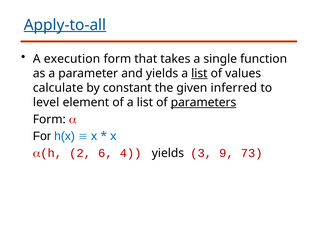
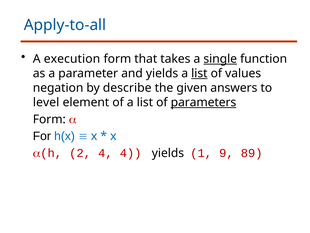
Apply-to-all underline: present -> none (65, 25)
single underline: none -> present (220, 59)
calculate: calculate -> negation (58, 88)
constant: constant -> describe (127, 88)
inferred: inferred -> answers (234, 88)
2 6: 6 -> 4 (105, 153)
3: 3 -> 1 (201, 153)
73: 73 -> 89 (252, 153)
